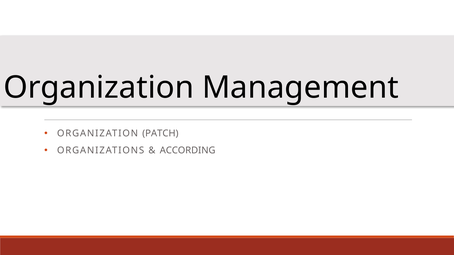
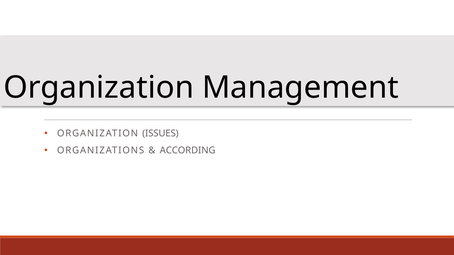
PATCH: PATCH -> ISSUES (160, 134)
